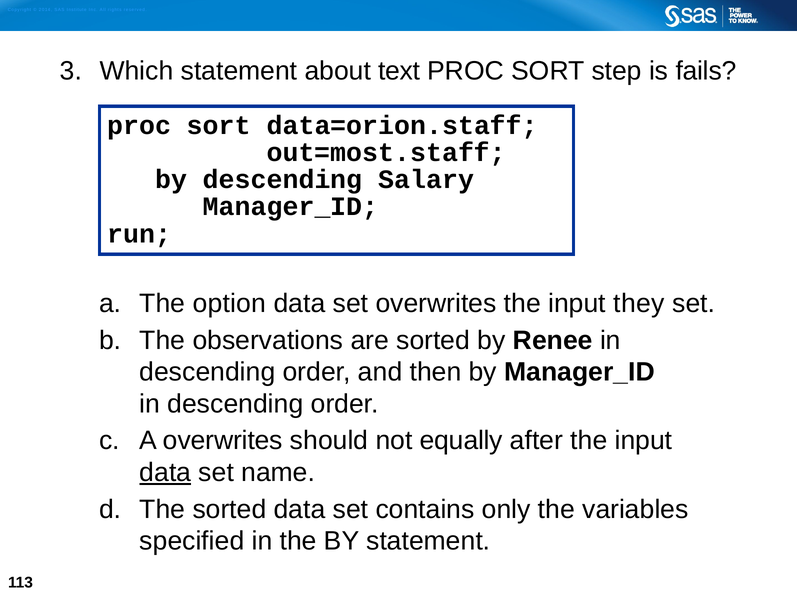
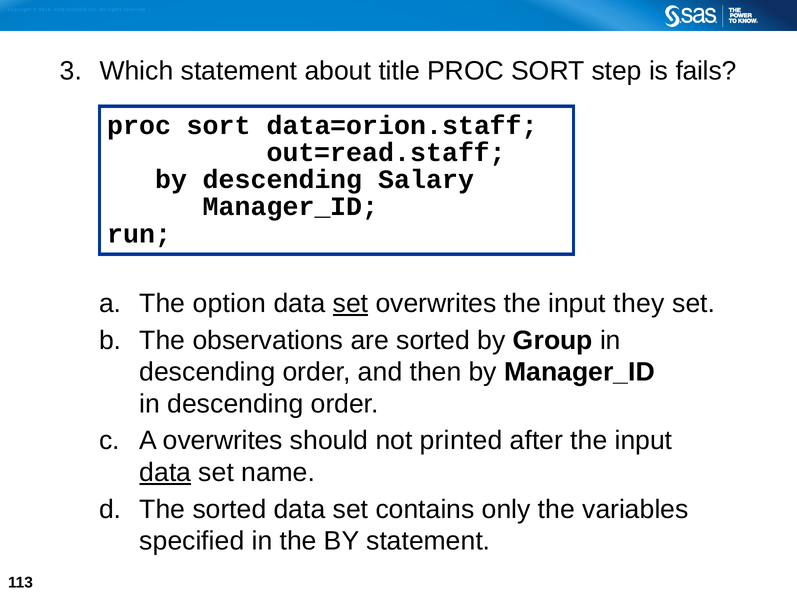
text: text -> title (399, 71)
out=most.staff: out=most.staff -> out=read.staff (386, 152)
set underline: none -> present (350, 303)
Renee: Renee -> Group (553, 340)
equally: equally -> printed (461, 441)
